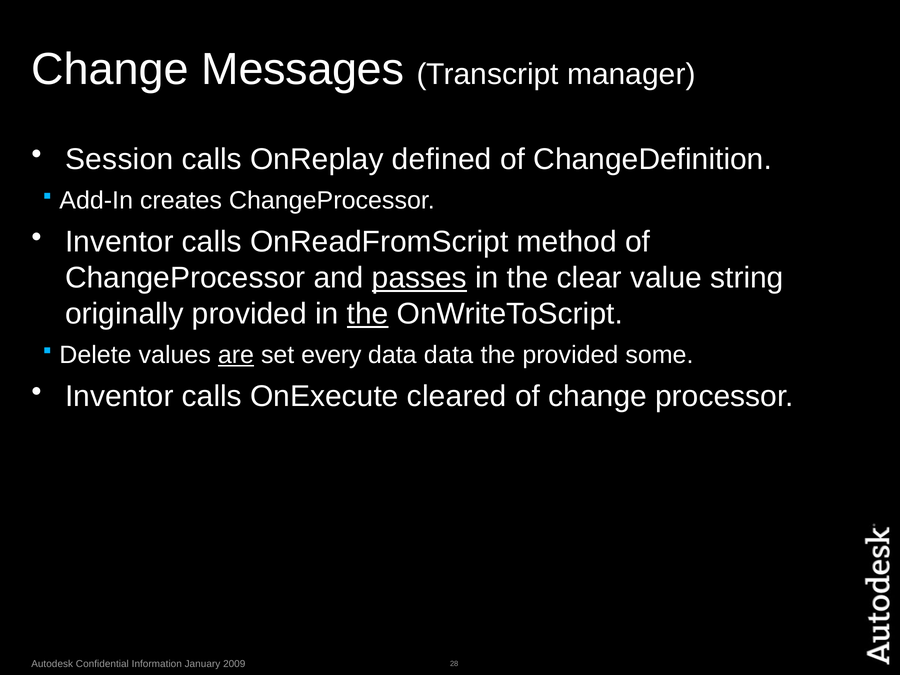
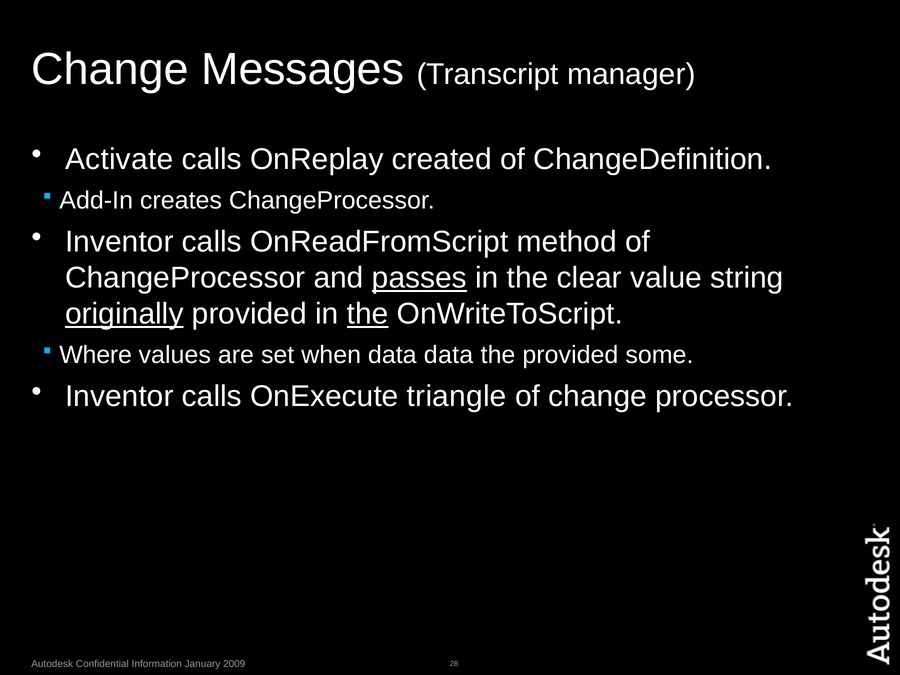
Session: Session -> Activate (119, 159)
defined: defined -> created (442, 159)
originally underline: none -> present (124, 314)
Delete: Delete -> Where (96, 355)
are underline: present -> none (236, 355)
every: every -> when (331, 355)
cleared: cleared -> triangle (457, 397)
